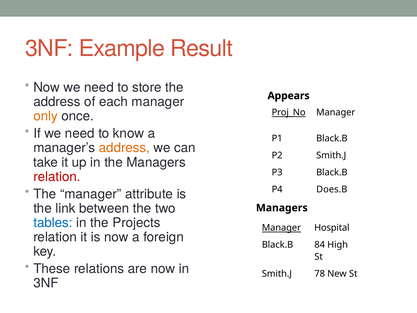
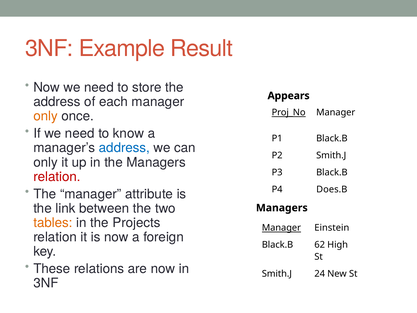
address colour: orange -> blue (124, 148)
take: take -> only (46, 162)
tables colour: blue -> orange (53, 223)
Hospital: Hospital -> Einstein (332, 228)
84: 84 -> 62 (320, 244)
78: 78 -> 24 (320, 273)
